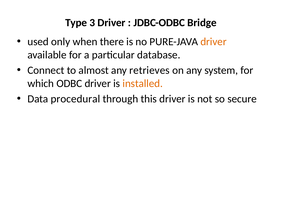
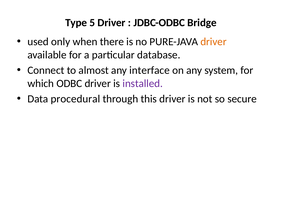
3: 3 -> 5 (92, 23)
retrieves: retrieves -> interface (150, 70)
installed colour: orange -> purple (143, 83)
